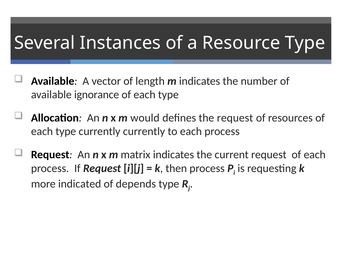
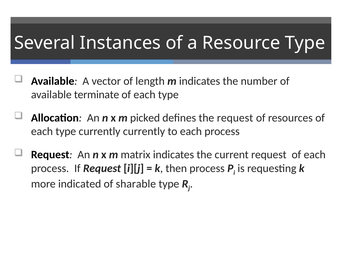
ignorance: ignorance -> terminate (97, 95)
would: would -> picked (145, 118)
depends: depends -> sharable (136, 184)
